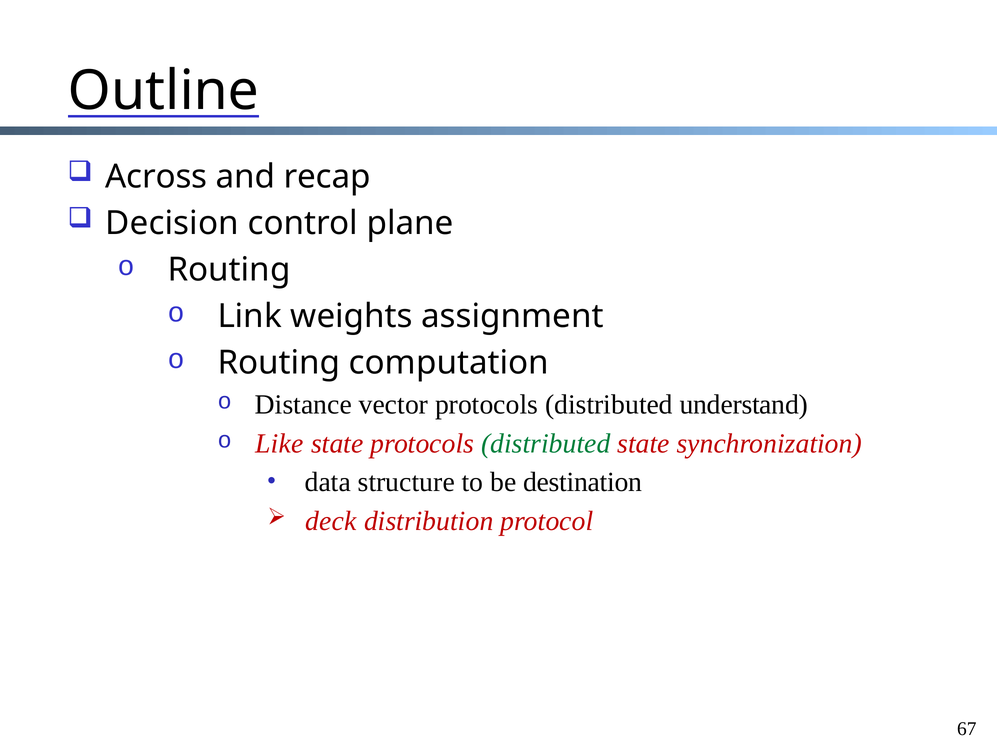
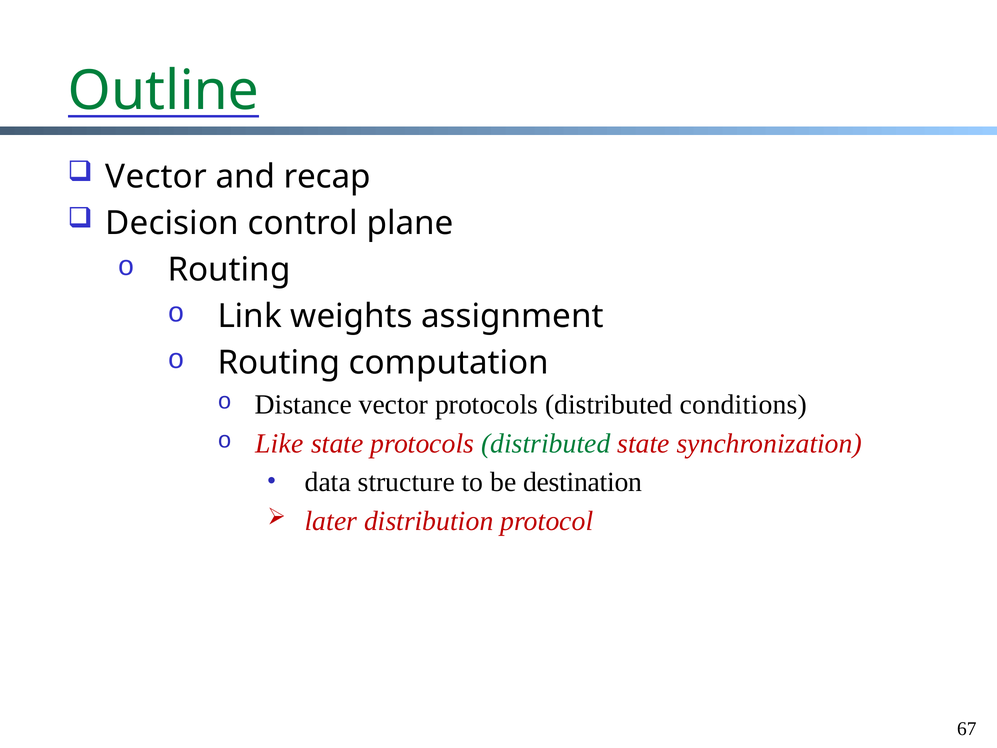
Outline colour: black -> green (164, 91)
Across: Across -> Vector (156, 177)
understand: understand -> conditions (744, 404)
deck: deck -> later (331, 521)
